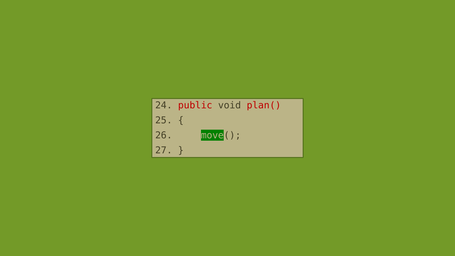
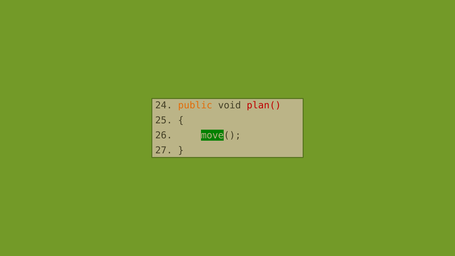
public colour: red -> orange (195, 105)
